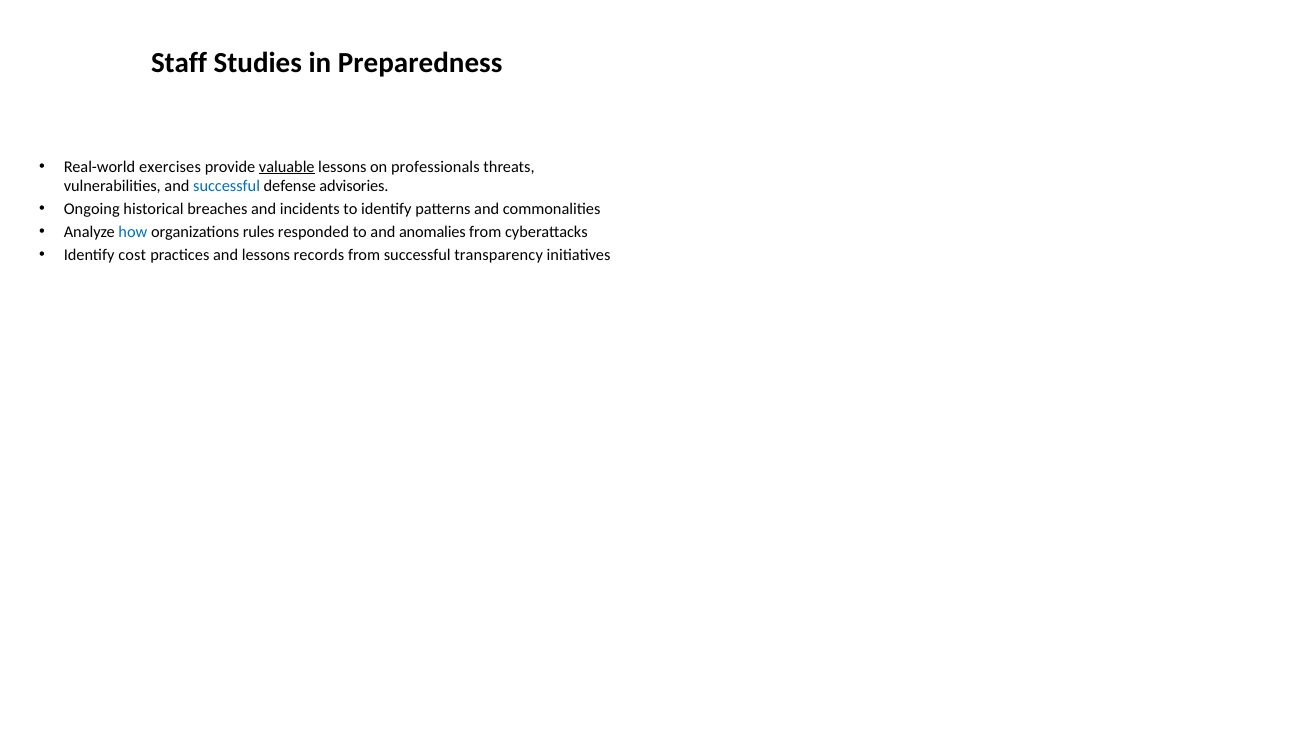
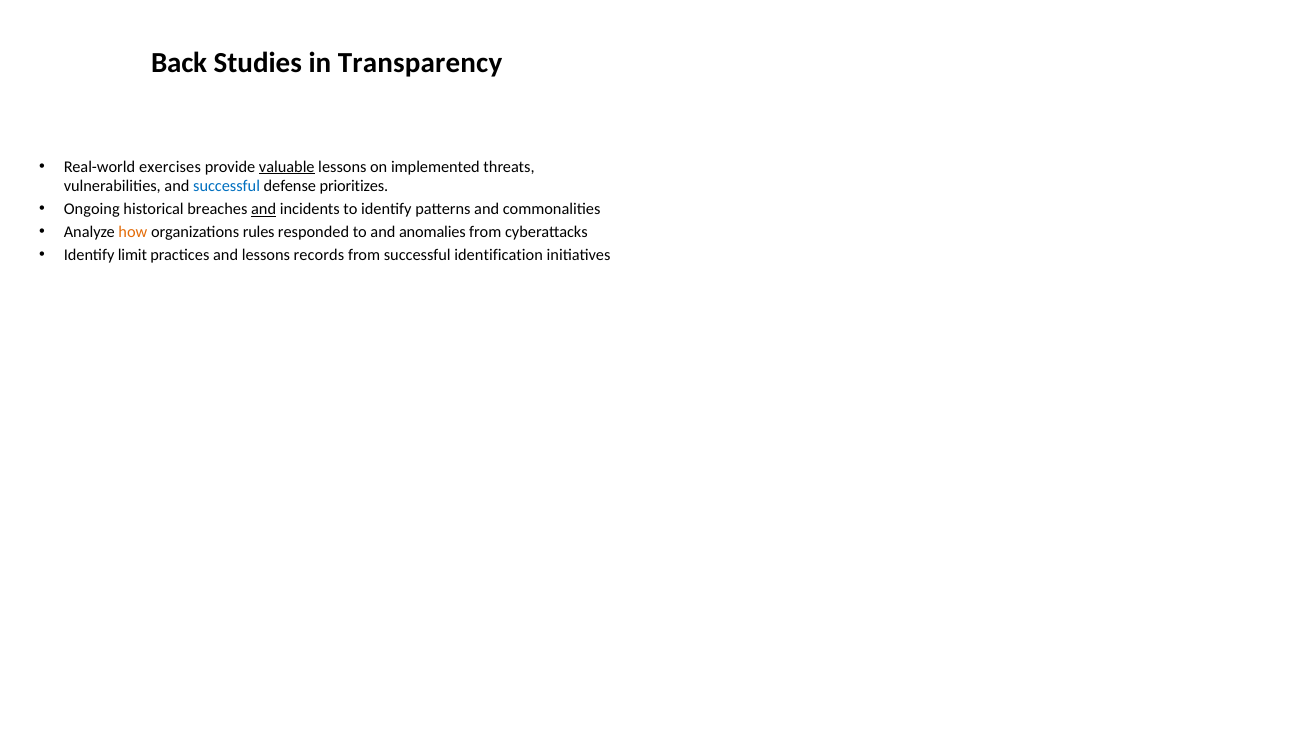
Staff: Staff -> Back (179, 63)
Preparedness: Preparedness -> Transparency (420, 63)
professionals: professionals -> implemented (435, 167)
advisories: advisories -> prioritizes (354, 186)
and underline: none -> present (264, 209)
how colour: blue -> orange (133, 232)
cost: cost -> limit (132, 255)
transparency: transparency -> identification (499, 255)
